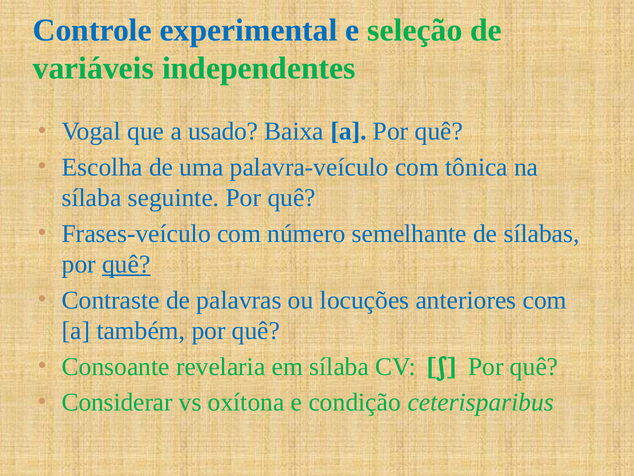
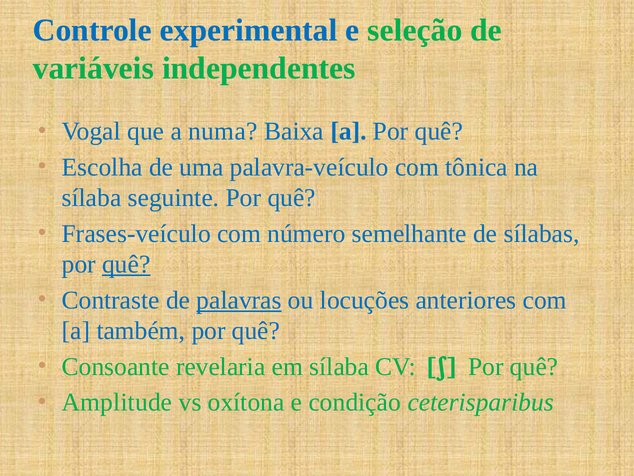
usado: usado -> numa (223, 131)
palavras underline: none -> present (239, 300)
Considerar: Considerar -> Amplitude (117, 402)
